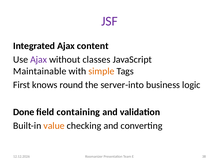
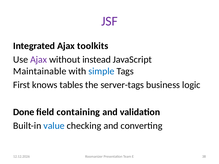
content: content -> toolkits (93, 46)
classes: classes -> instead (97, 60)
simple colour: orange -> blue (101, 71)
round: round -> tables (71, 85)
server-into: server-into -> server-tags (122, 85)
value colour: orange -> blue (54, 126)
